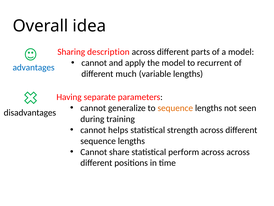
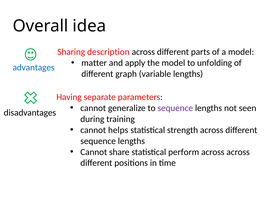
cannot: cannot -> matter (94, 63)
recurrent: recurrent -> unfolding (215, 63)
much: much -> graph (126, 74)
sequence colour: orange -> purple (175, 108)
